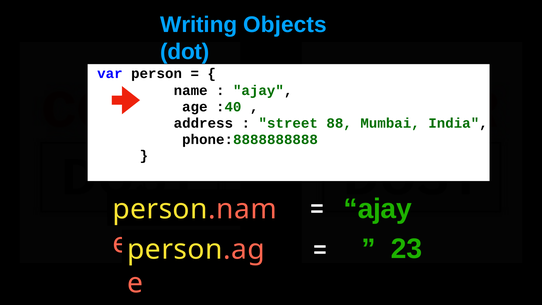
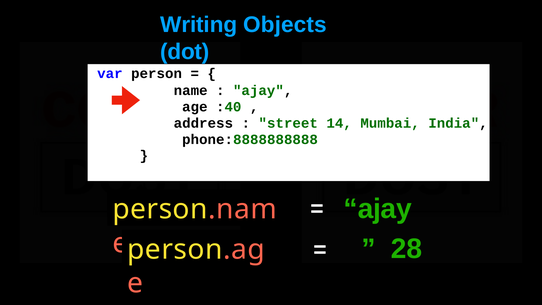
88: 88 -> 14 (339, 123)
23: 23 -> 28 (406, 249)
